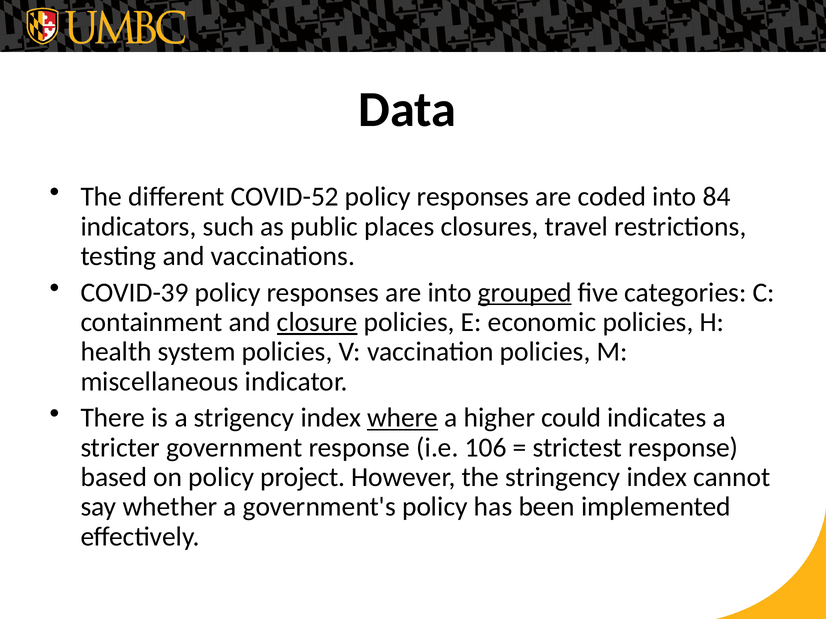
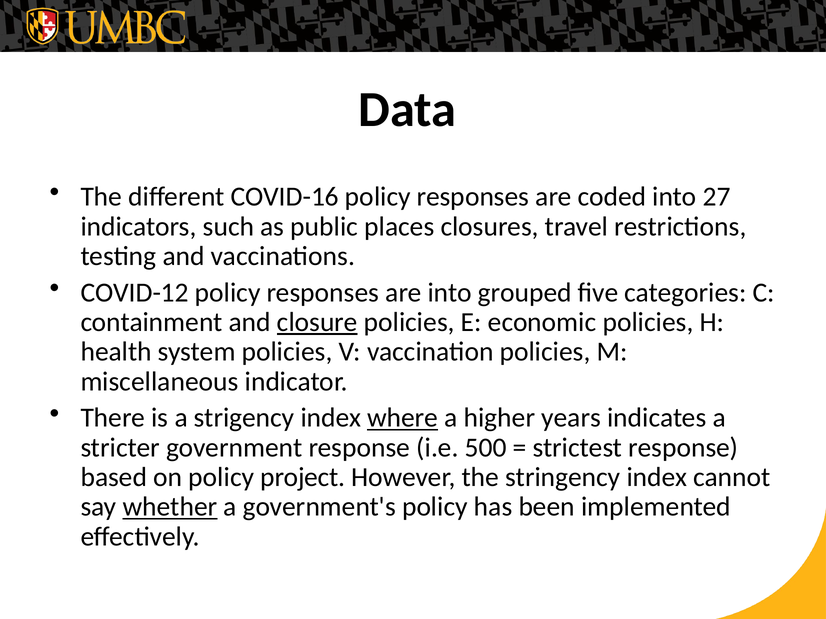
COVID-52: COVID-52 -> COVID-16 (285, 197)
84: 84 -> 27 (717, 197)
COVID-39: COVID-39 -> COVID-12 (135, 293)
grouped underline: present -> none (525, 293)
could: could -> years (571, 418)
106: 106 -> 500 (486, 448)
whether underline: none -> present (170, 507)
